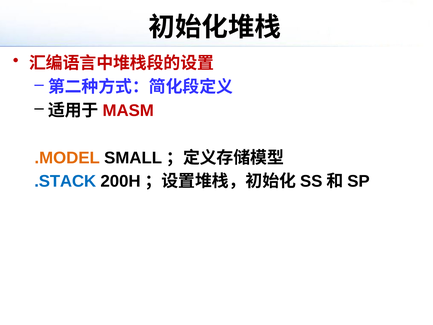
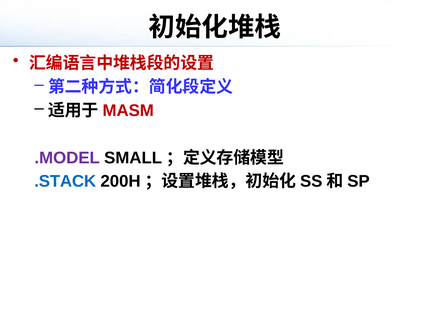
.MODEL colour: orange -> purple (67, 158)
